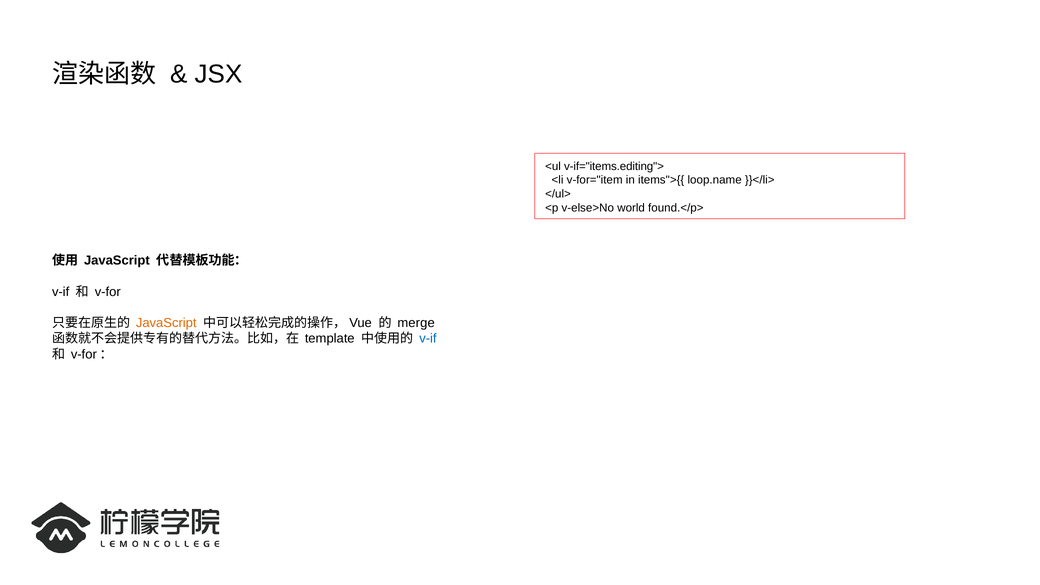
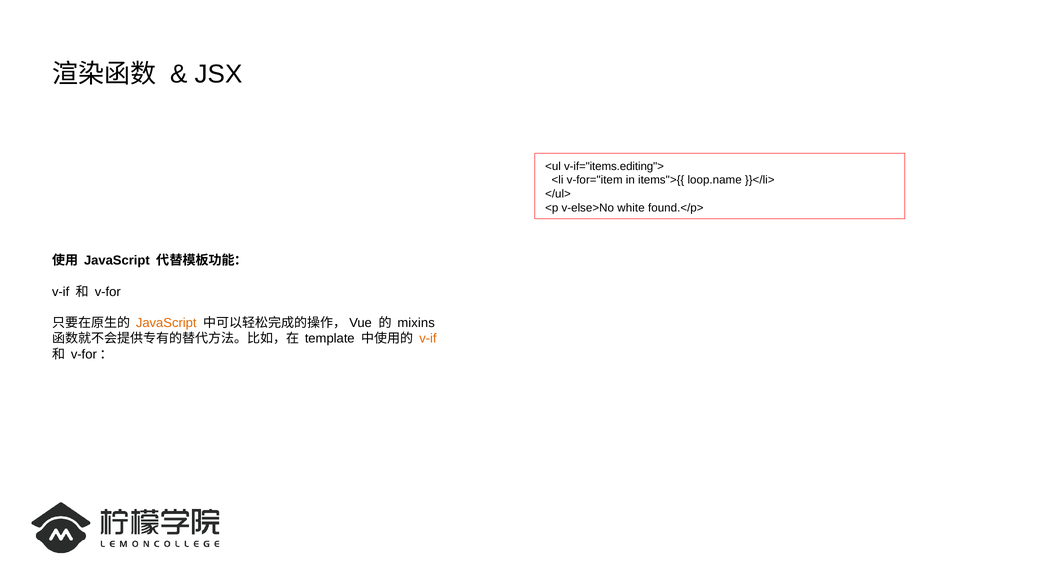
world: world -> white (631, 208)
merge: merge -> mixins (416, 323)
v-if colour: blue -> orange (428, 339)
